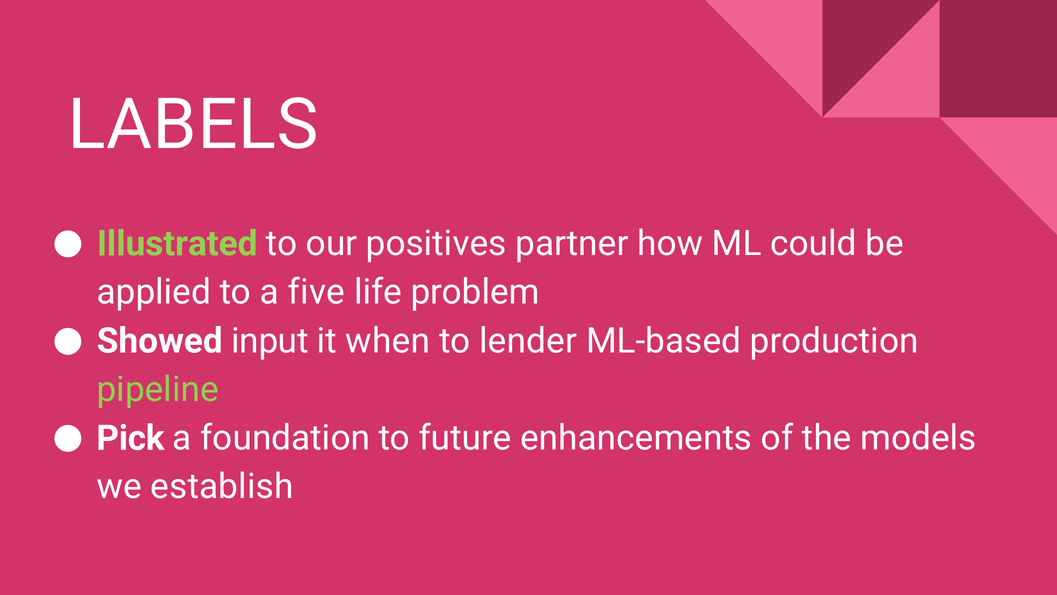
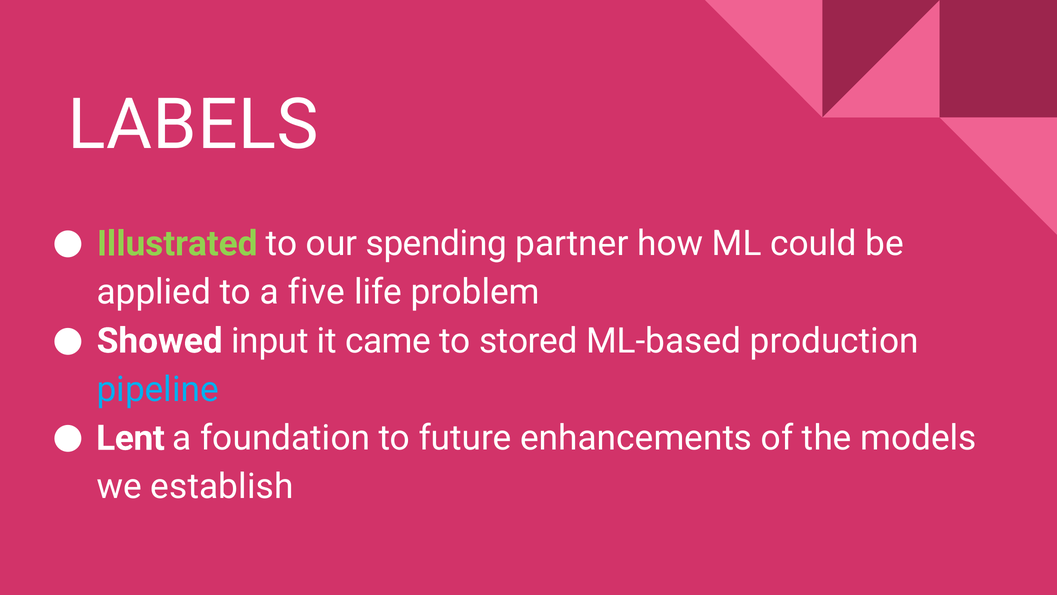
positives: positives -> spending (436, 243)
when: when -> came (388, 341)
lender: lender -> stored (528, 341)
pipeline colour: light green -> light blue (158, 389)
Pick: Pick -> Lent (130, 438)
